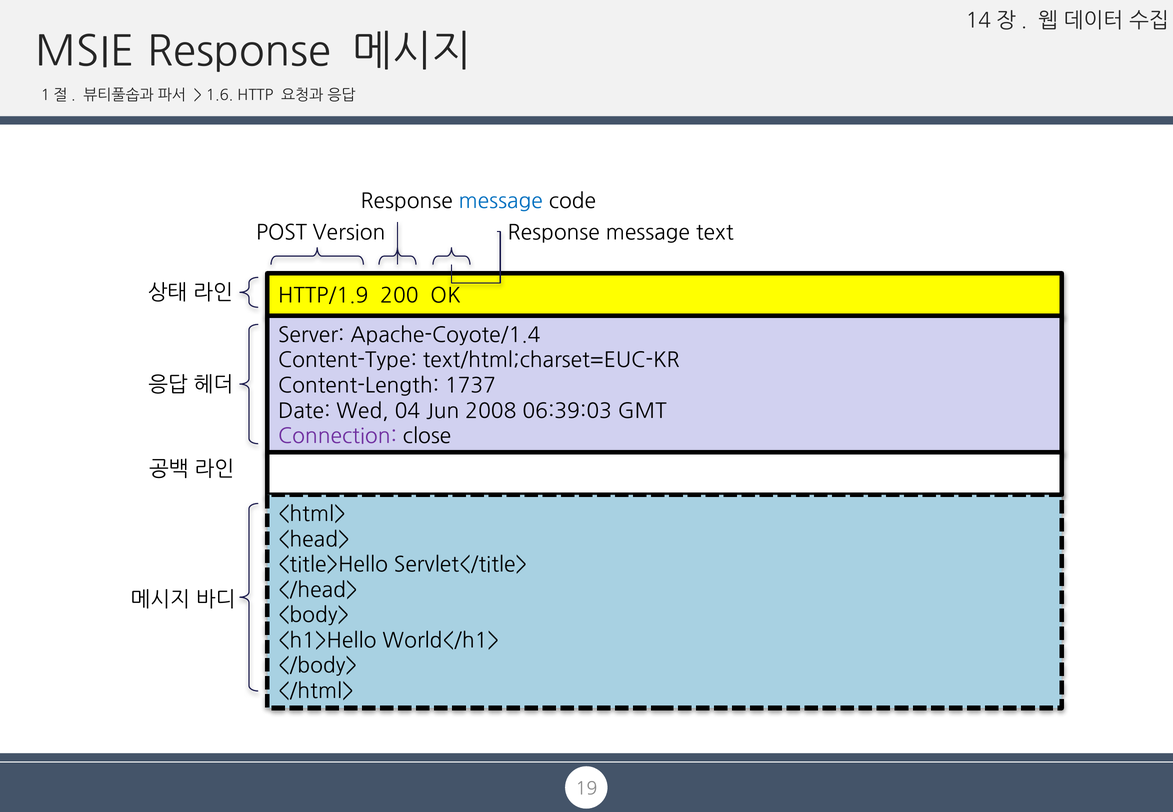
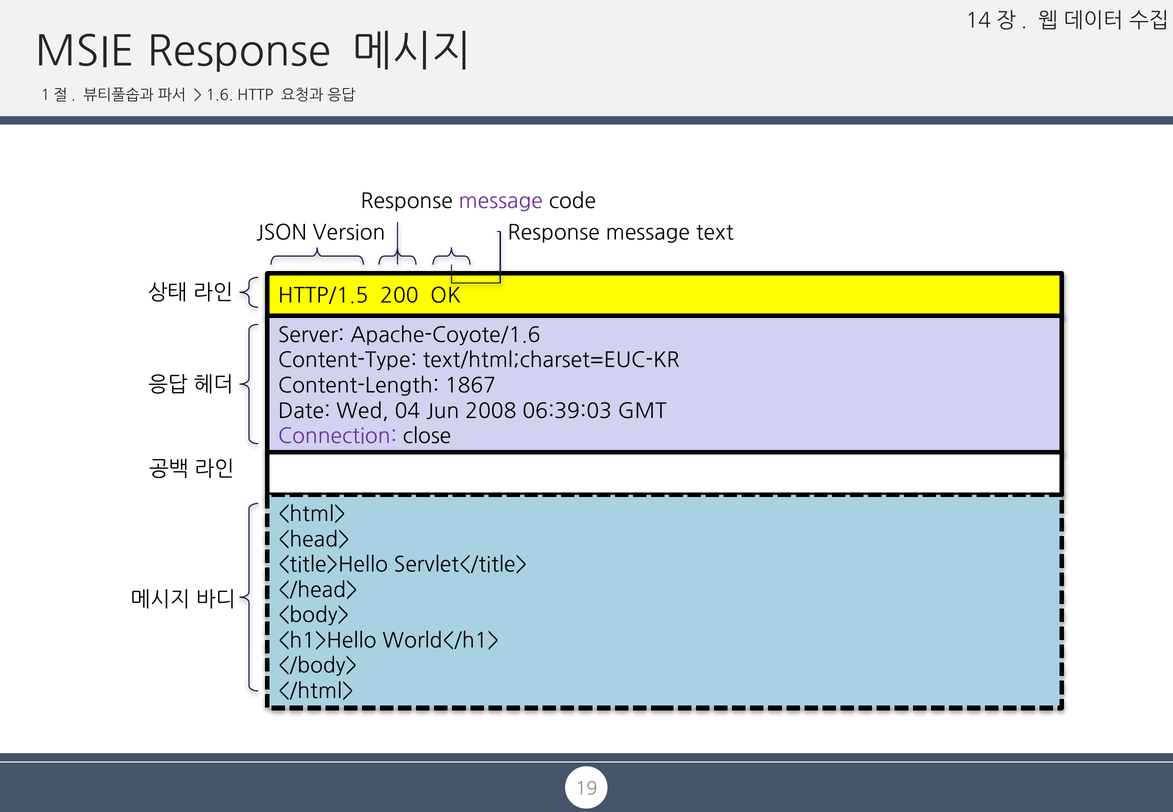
message colour: blue -> purple (501, 201)
POST: POST -> JSON (282, 233)
HTTP/1.9: HTTP/1.9 -> HTTP/1.5 (323, 296)
Apache-Coyote/1.4: Apache-Coyote/1.4 -> Apache-Coyote/1.6 (445, 335)
1737: 1737 -> 1867 (470, 386)
